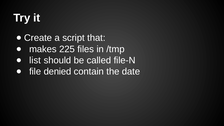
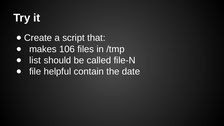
225: 225 -> 106 (67, 49)
denied: denied -> helpful (57, 71)
